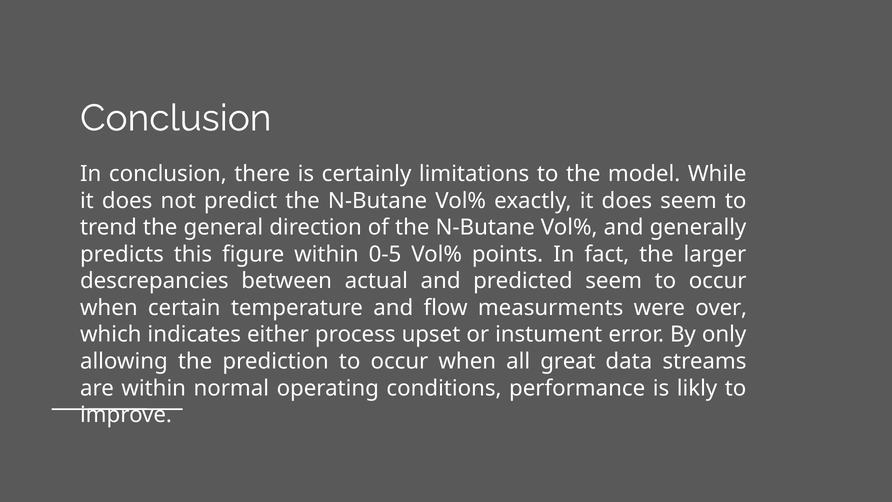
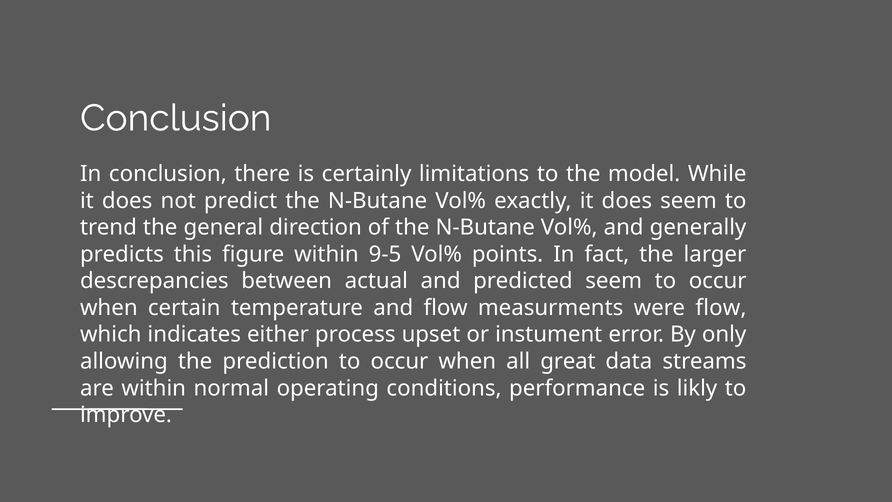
0-5: 0-5 -> 9-5 (385, 254)
were over: over -> flow (721, 308)
